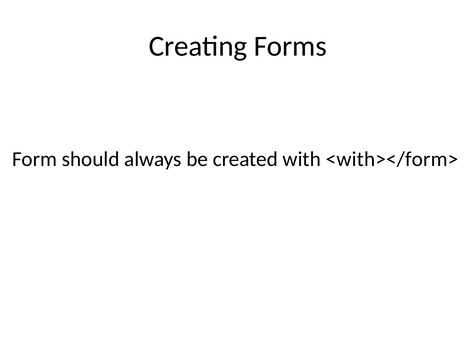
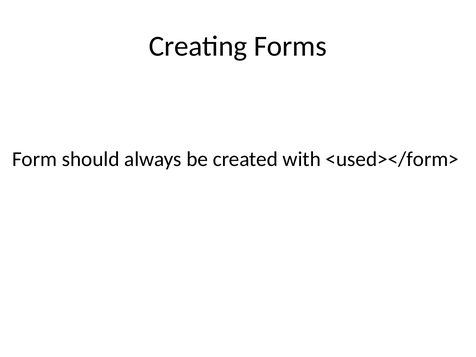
<with></form>: <with></form> -> <used></form> (392, 159)
